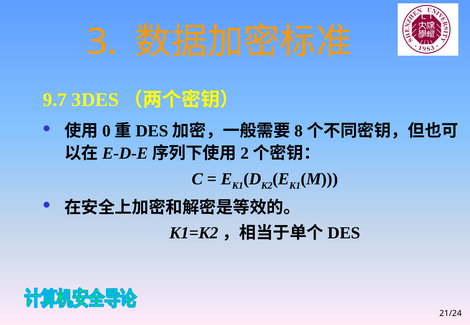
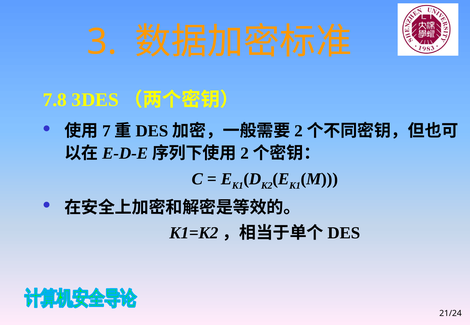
9.7: 9.7 -> 7.8 (55, 100)
0: 0 -> 7 (106, 131)
8: 8 -> 2 (299, 131)
